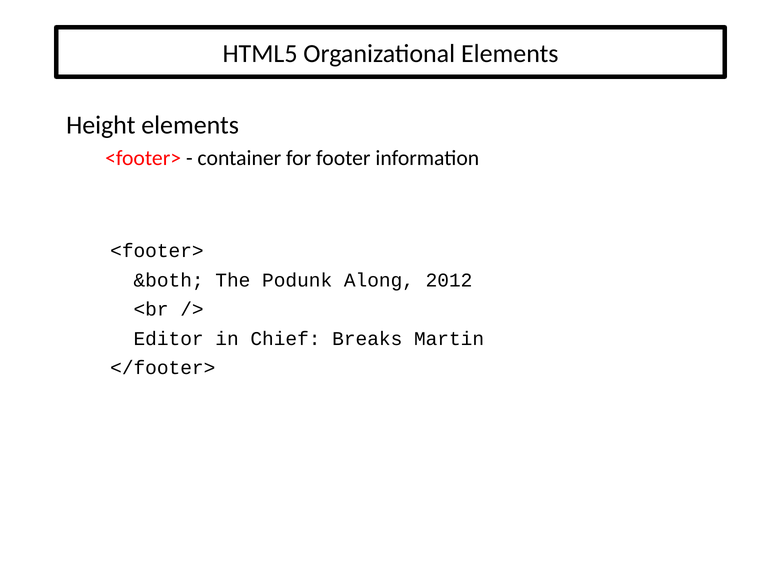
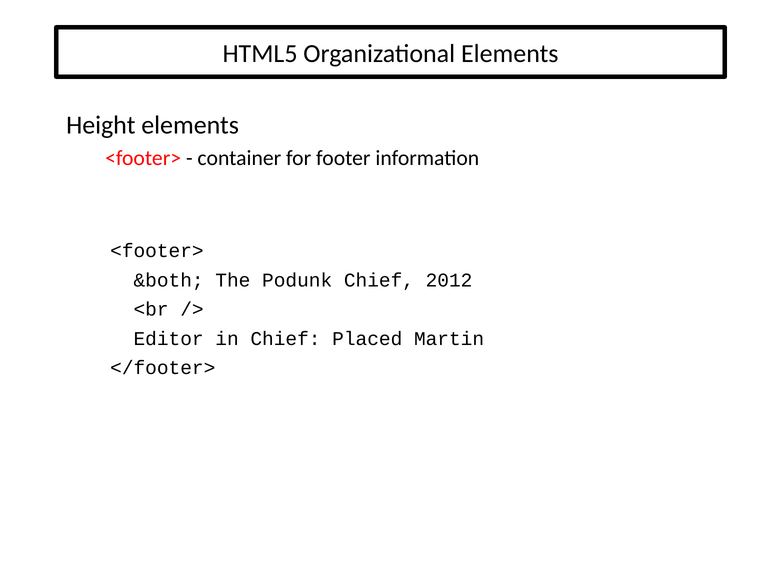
Podunk Along: Along -> Chief (379, 280)
Breaks: Breaks -> Placed (367, 338)
